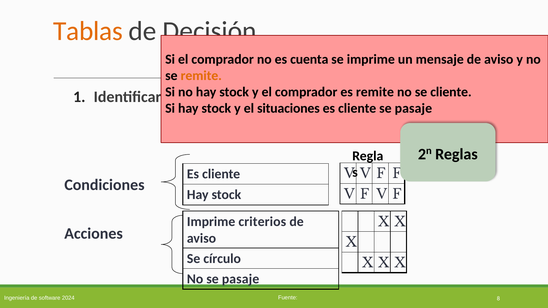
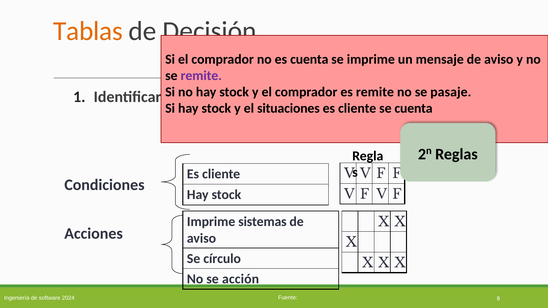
remite colour: orange -> purple (201, 76)
se cliente: cliente -> pasaje (451, 92)
cliente se pasaje: pasaje -> cuenta (414, 109)
criterios: criterios -> sistemas (262, 222)
No se pasaje: pasaje -> acción (241, 279)
